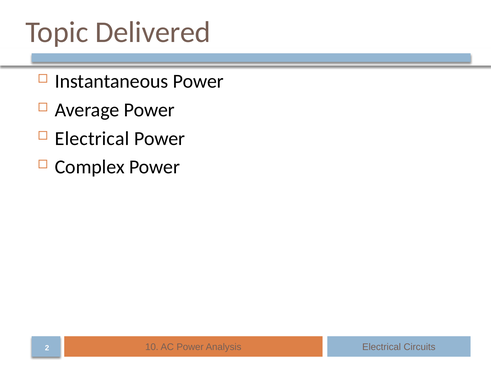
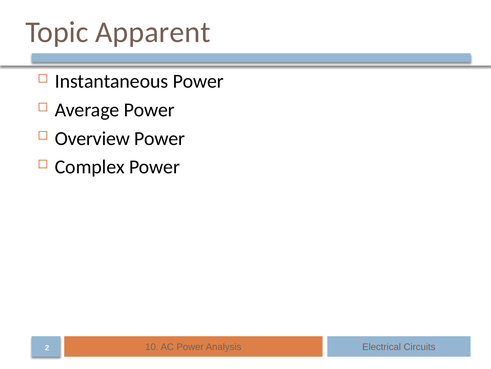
Delivered: Delivered -> Apparent (153, 32)
Electrical: Electrical -> Overview (92, 138)
